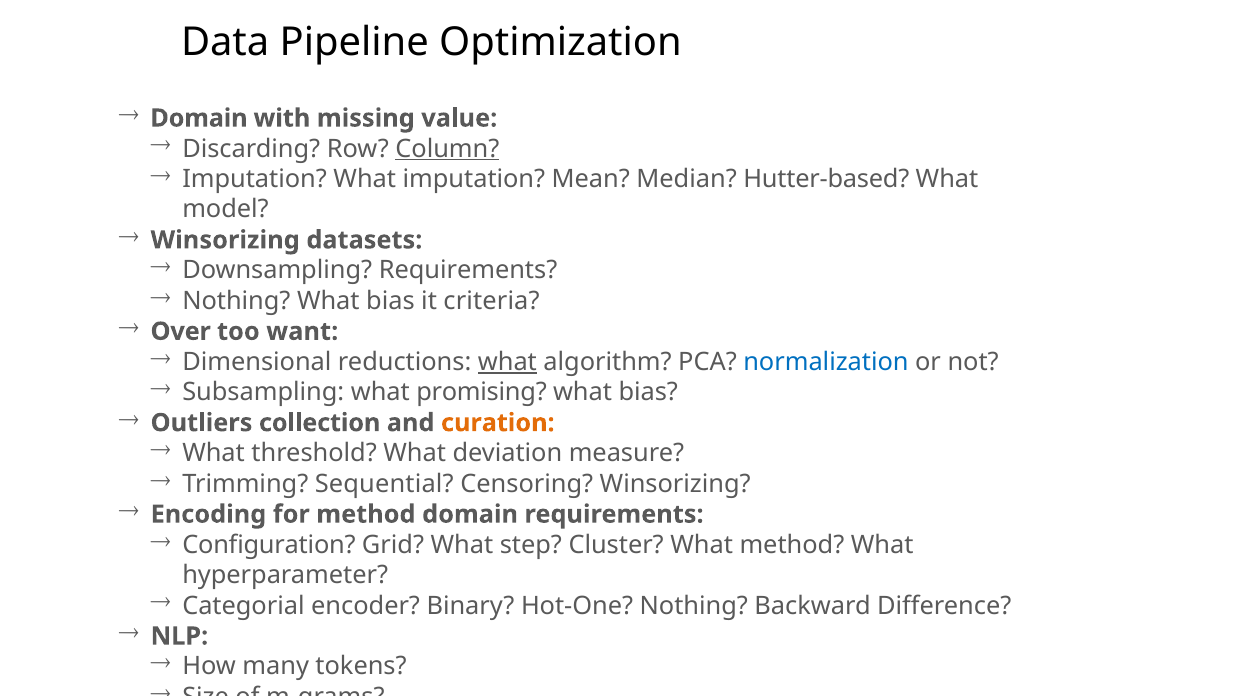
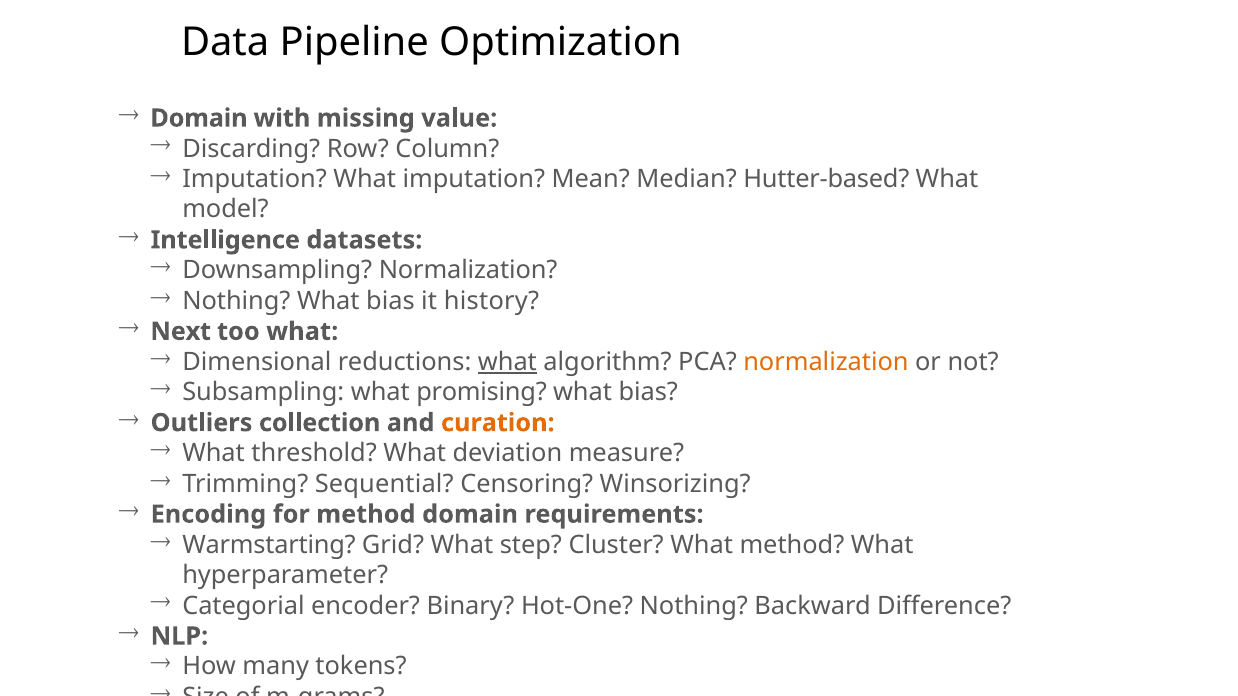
Column underline: present -> none (447, 149)
Winsorizing: Winsorizing -> Intelligence (225, 240)
Downsampling Requirements: Requirements -> Normalization (468, 271)
criteria: criteria -> history (491, 301)
Over: Over -> Next (181, 332)
too want: want -> what (302, 332)
normalization colour: blue -> orange (826, 362)
Configuration: Configuration -> Warmstarting (269, 545)
